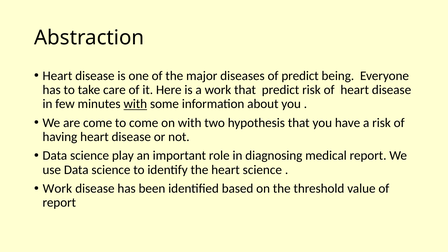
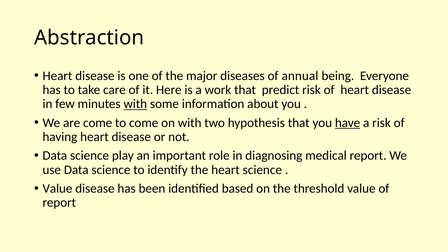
of predict: predict -> annual (300, 76)
have underline: none -> present (348, 123)
Work: Work -> Value (57, 189)
